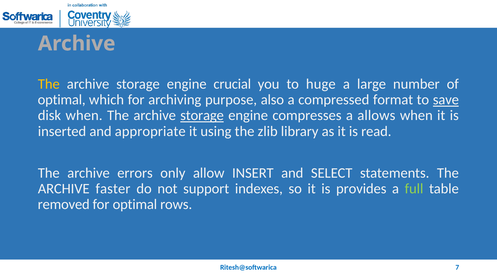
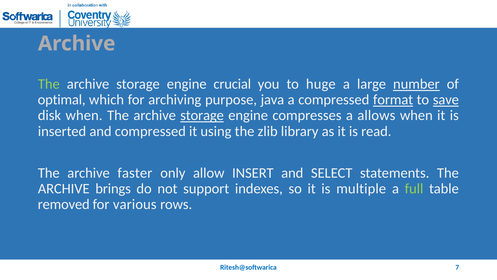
The colour: yellow -> light green (49, 84)
number underline: none -> present (416, 84)
also: also -> java (272, 100)
format underline: none -> present (393, 100)
and appropriate: appropriate -> compressed (150, 131)
errors: errors -> faster (135, 173)
faster: faster -> brings (113, 188)
provides: provides -> multiple (361, 188)
for optimal: optimal -> various (135, 204)
